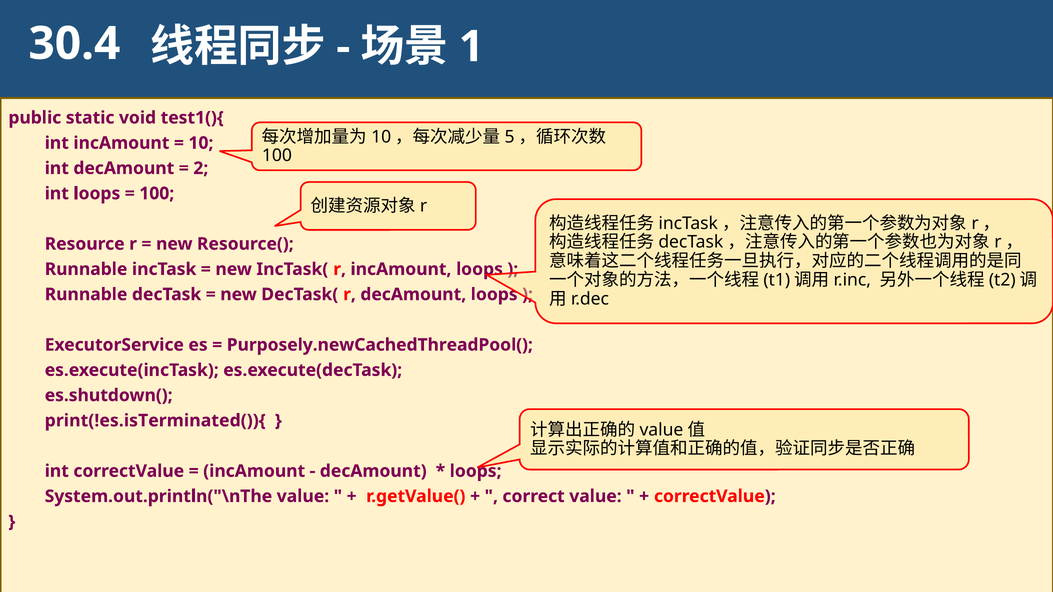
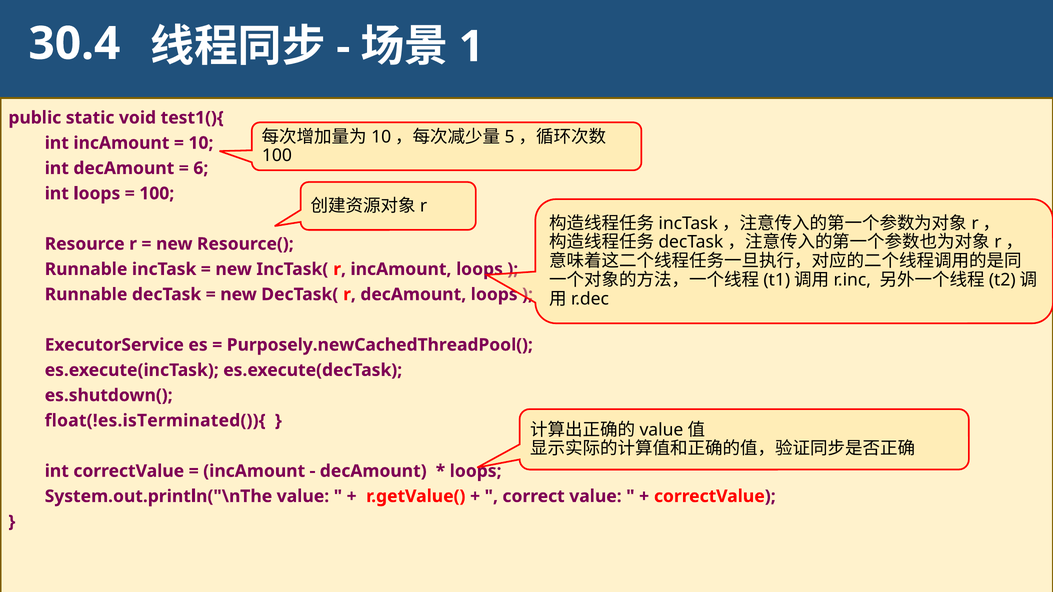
2: 2 -> 6 (201, 168)
print(!es.isTerminated()){: print(!es.isTerminated()){ -> float(!es.isTerminated()){ (155, 421)
